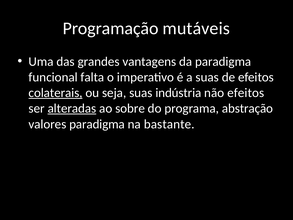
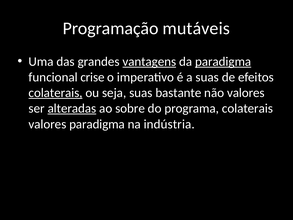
vantagens underline: none -> present (149, 61)
paradigma underline: none -> present (223, 61)
falta: falta -> crise (92, 77)
indústria: indústria -> bastante (178, 93)
não efeitos: efeitos -> valores (246, 93)
programa abstração: abstração -> colaterais (247, 108)
bastante: bastante -> indústria (169, 124)
